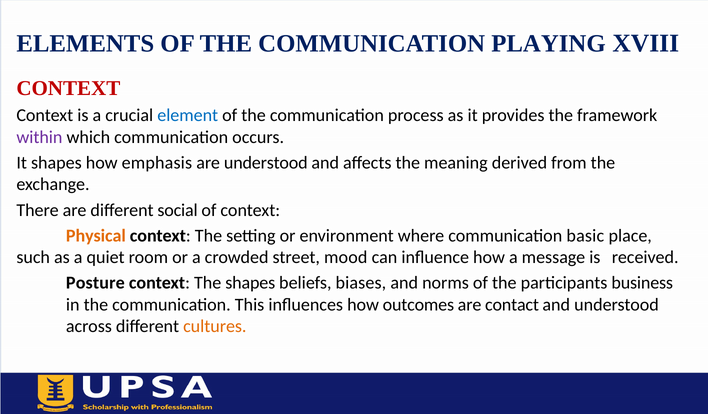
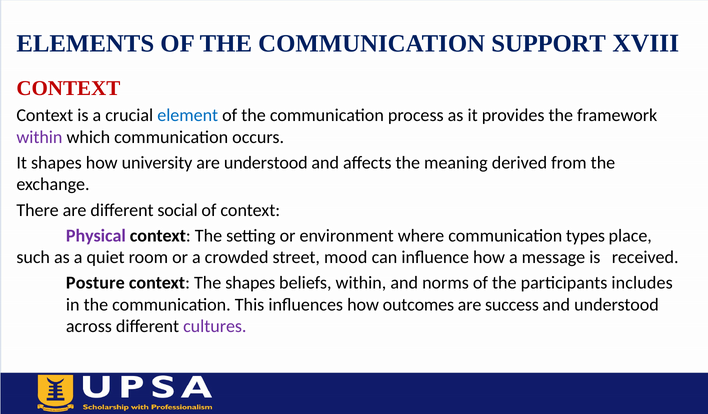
PLAYING: PLAYING -> SUPPORT (549, 44)
emphasis: emphasis -> university (157, 163)
Physical colour: orange -> purple (96, 235)
basic: basic -> types (585, 235)
beliefs biases: biases -> within (361, 283)
business: business -> includes (642, 283)
contact: contact -> success (512, 304)
cultures colour: orange -> purple (215, 326)
